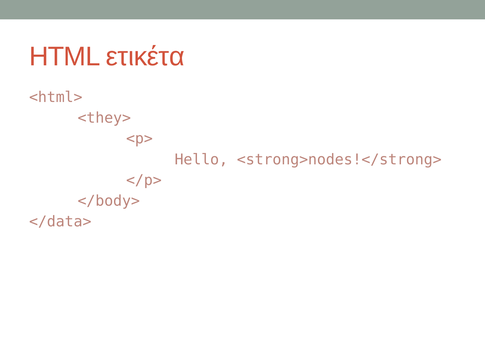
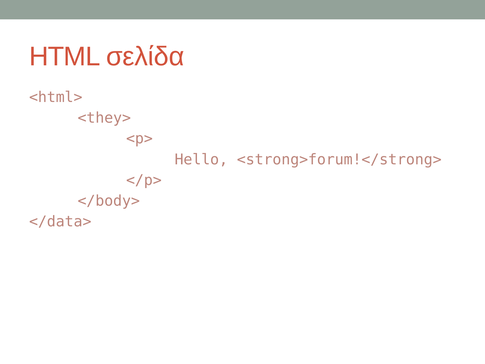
ετικέτα: ετικέτα -> σελίδα (145, 56)
<strong>nodes!</strong>: <strong>nodes!</strong> -> <strong>forum!</strong> (339, 159)
